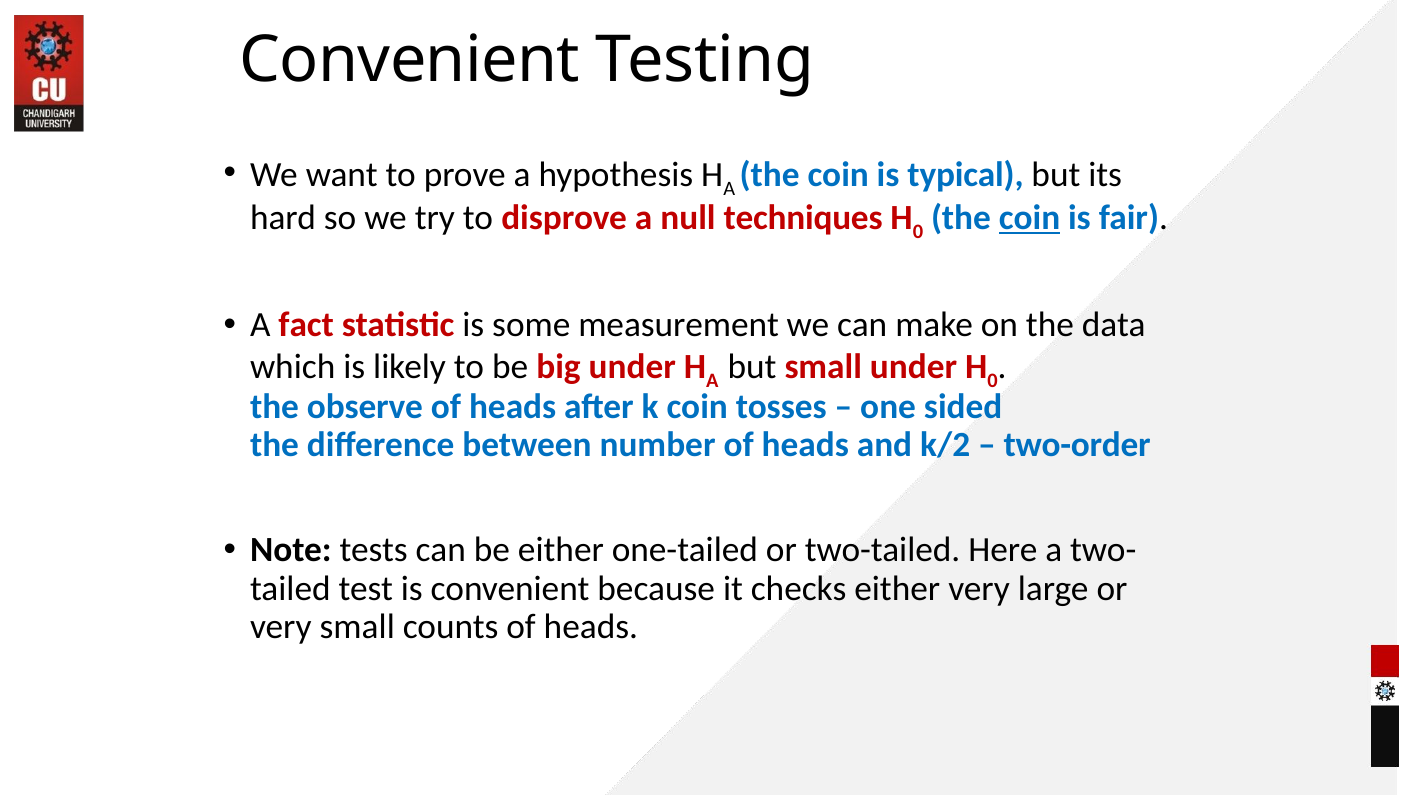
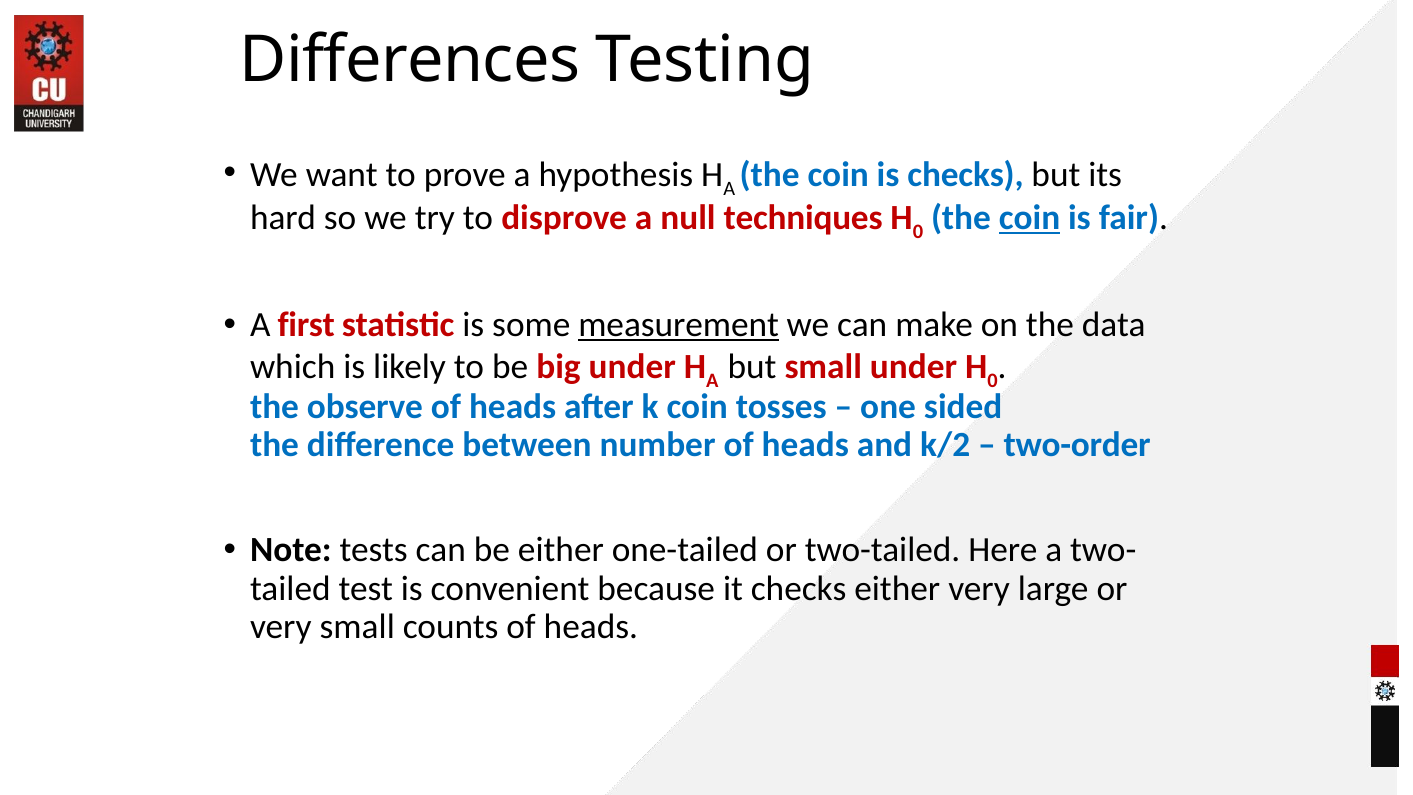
Convenient: Convenient -> Differences (410, 61)
is typical: typical -> checks (966, 175)
fact: fact -> first (306, 325)
measurement underline: none -> present (679, 325)
